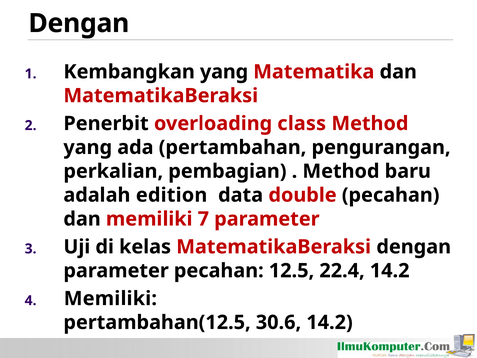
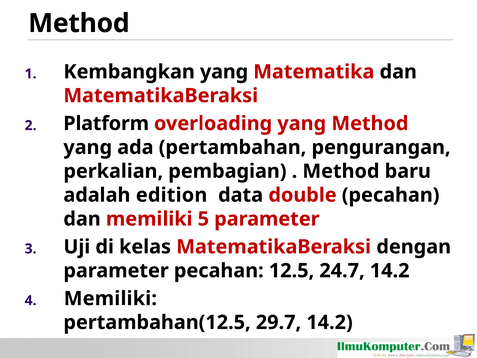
Dengan: Dengan -> Method (79, 23)
Penerbit: Penerbit -> Platform (106, 123)
overloading class: class -> yang (302, 123)
7: 7 -> 5 (203, 219)
22.4: 22.4 -> 24.7 (342, 271)
30.6: 30.6 -> 29.7 (278, 322)
